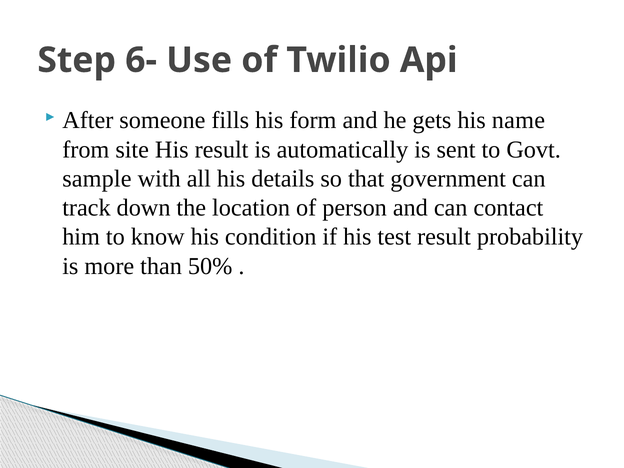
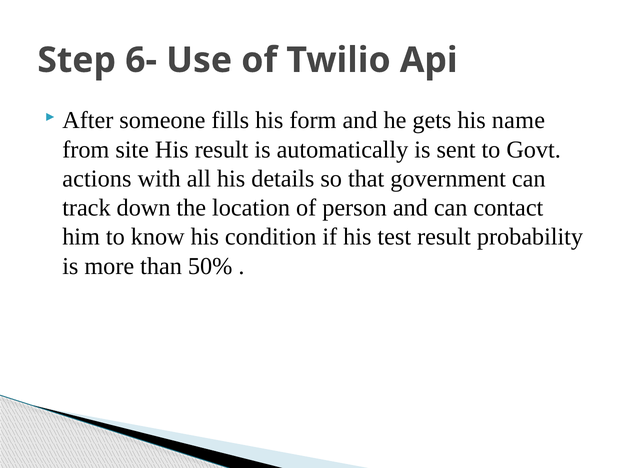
sample: sample -> actions (97, 179)
